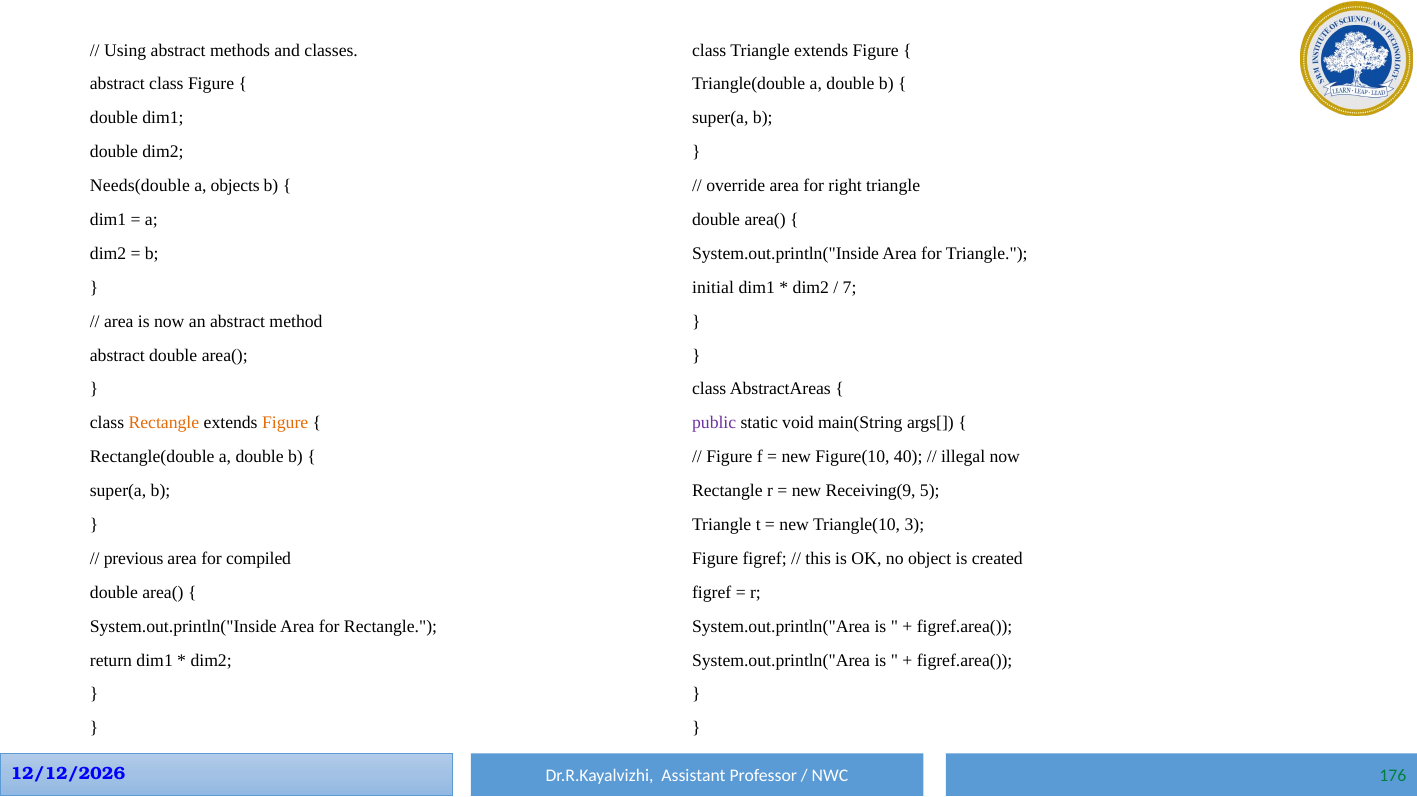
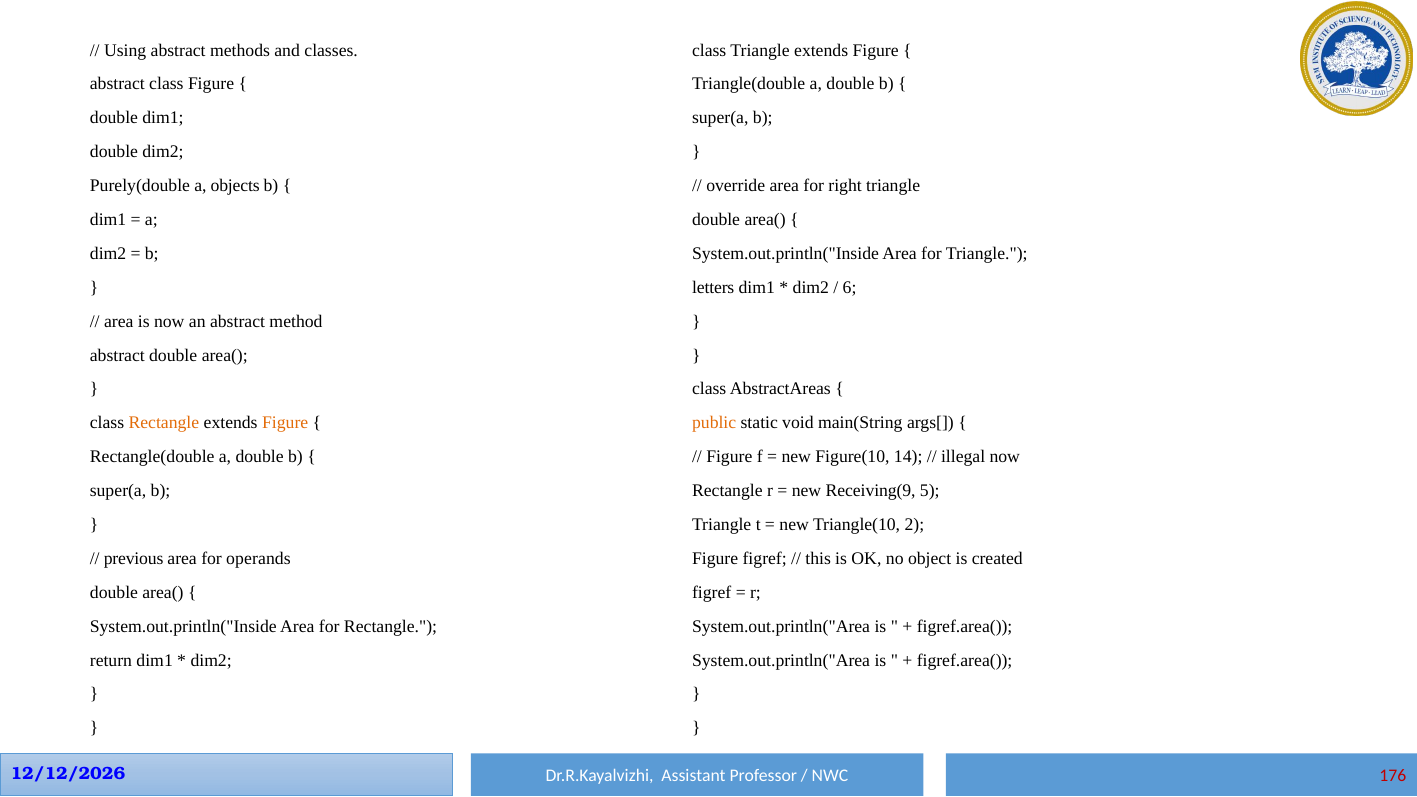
Needs(double: Needs(double -> Purely(double (140, 186)
initial: initial -> letters (713, 287)
7: 7 -> 6 (850, 287)
public colour: purple -> orange (714, 423)
40: 40 -> 14 (908, 457)
3: 3 -> 2 (914, 525)
compiled: compiled -> operands (259, 559)
176 colour: green -> red (1393, 776)
